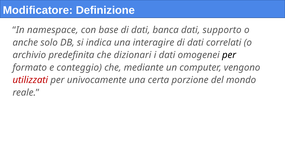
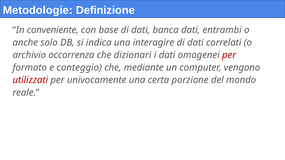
Modificatore: Modificatore -> Metodologie (38, 10)
namespace: namespace -> conveniente (53, 30)
supporto: supporto -> entrambi (222, 30)
predefinita: predefinita -> occorrenza (71, 55)
per colour: black -> red (229, 55)
